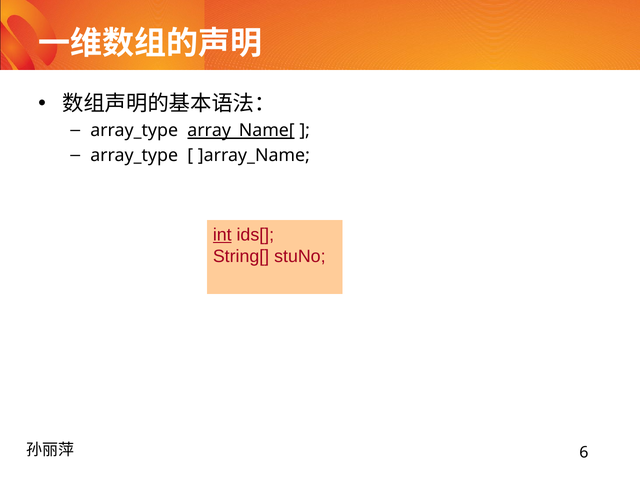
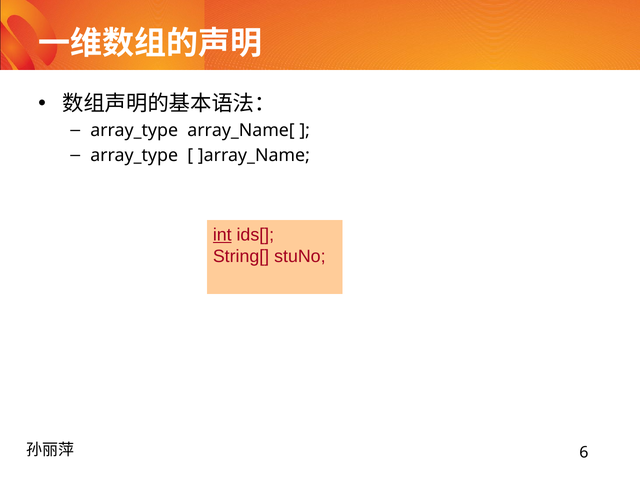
array_Name[ underline: present -> none (241, 131)
